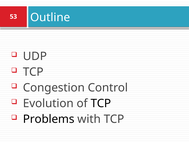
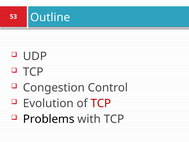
TCP colour: black -> red (101, 103)
